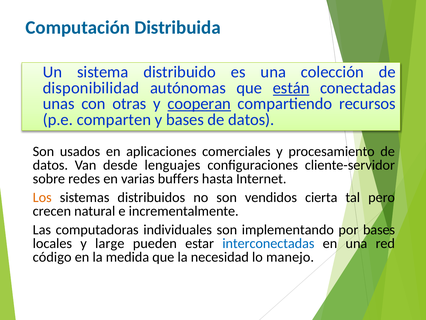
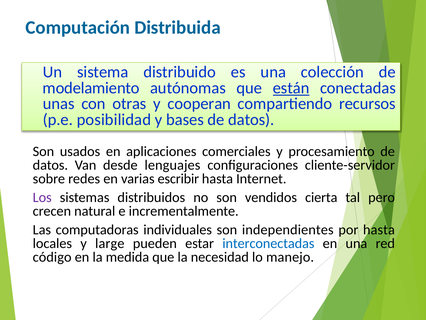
disponibilidad: disponibilidad -> modelamiento (91, 88)
cooperan underline: present -> none (199, 104)
comparten: comparten -> posibilidad (114, 120)
buffers: buffers -> escribir (178, 179)
Los colour: orange -> purple (42, 197)
implementando: implementando -> independientes (288, 229)
por bases: bases -> hasta (379, 229)
